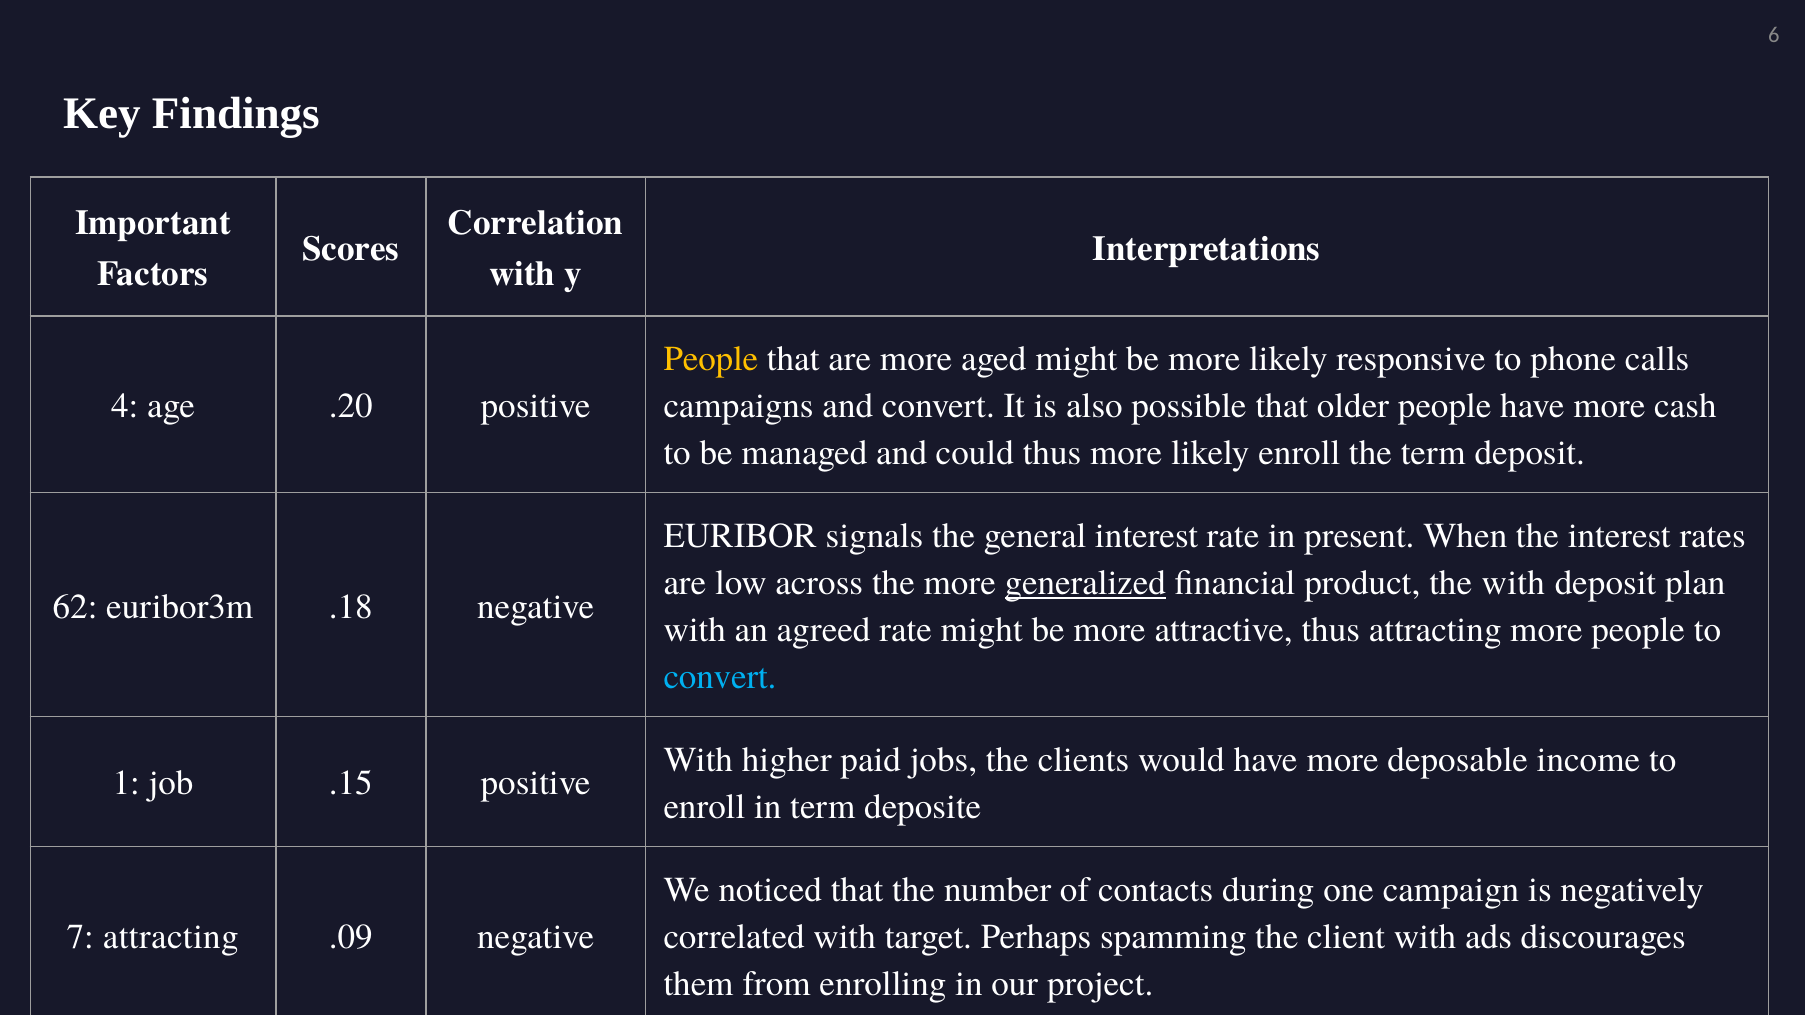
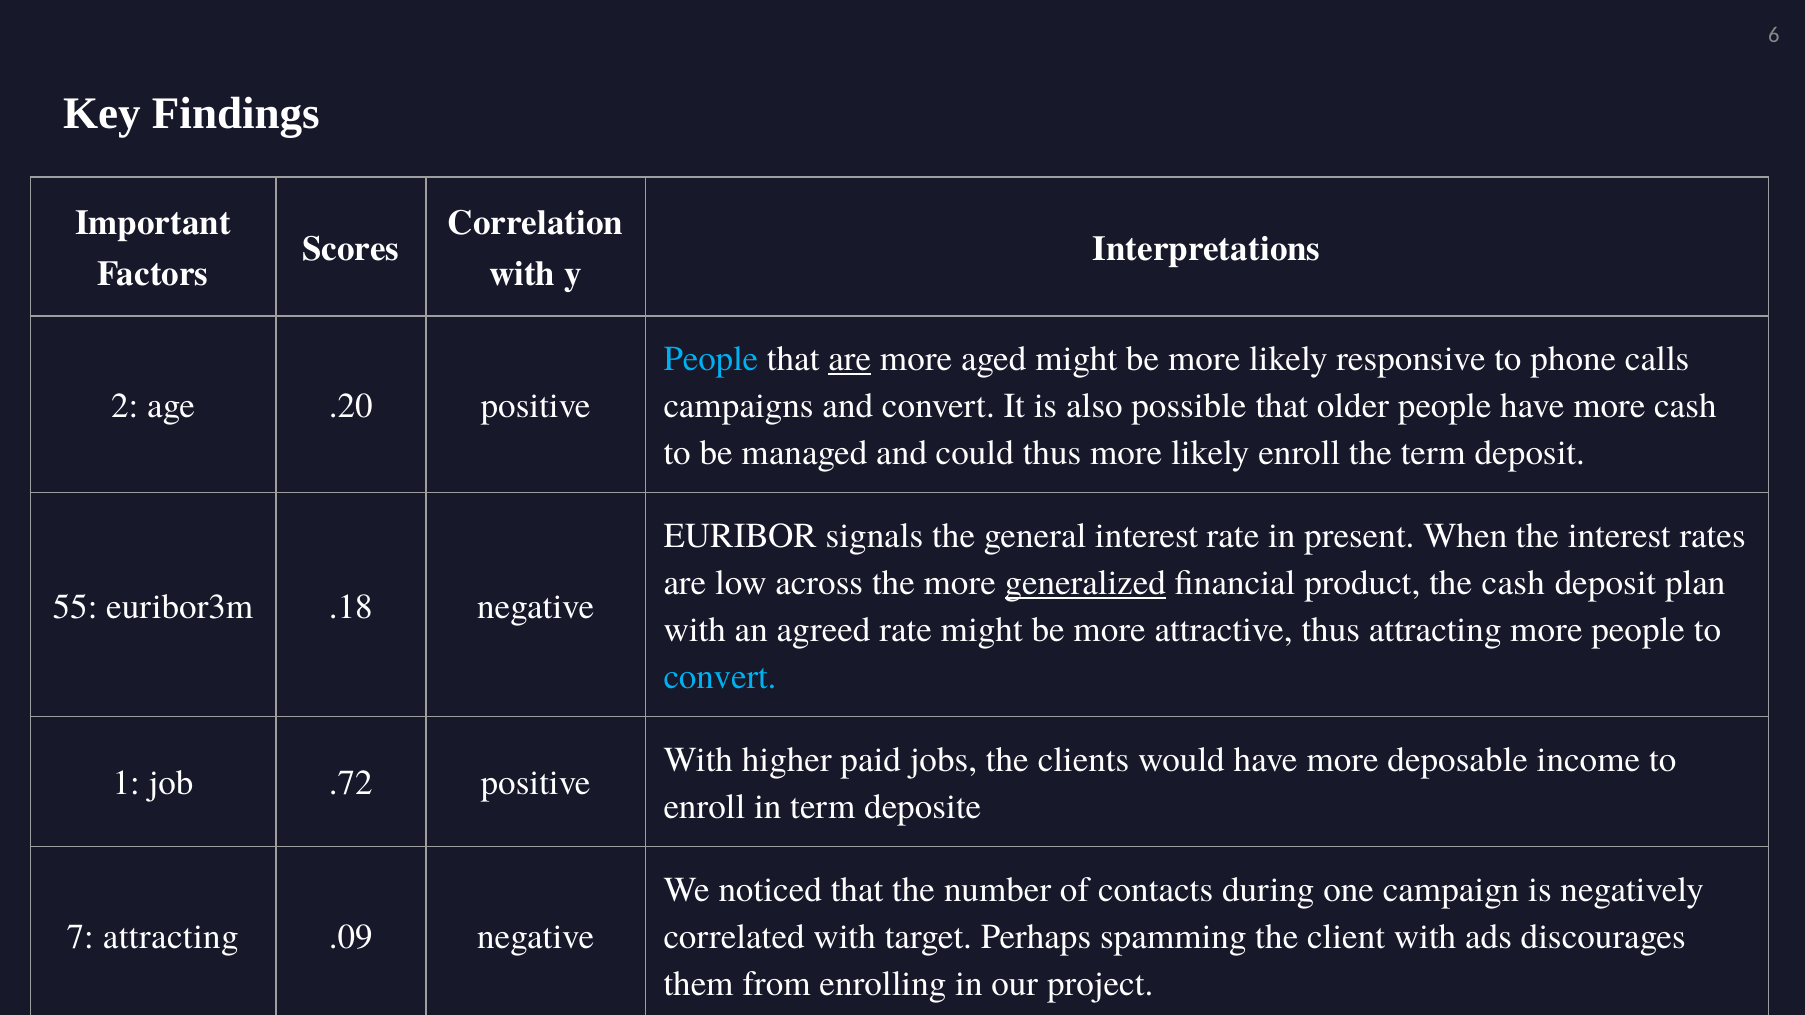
People colour: yellow -> light blue (711, 359)
are underline: none -> present (850, 359)
4: 4 -> 2 (125, 406)
the with: with -> cash (1513, 583)
62: 62 -> 55 (75, 607)
.15: .15 -> .72 (351, 784)
